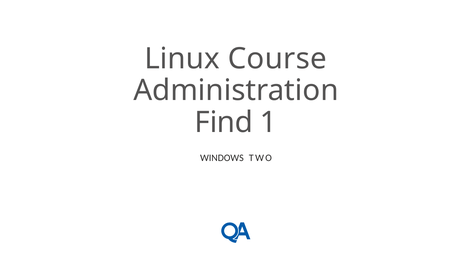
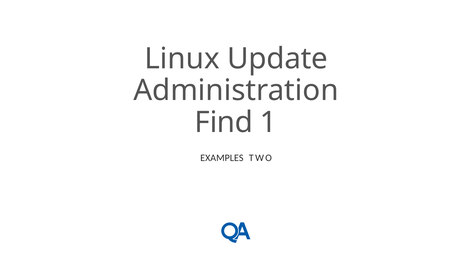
Course: Course -> Update (278, 59)
WINDOWS: WINDOWS -> EXAMPLES (222, 157)
